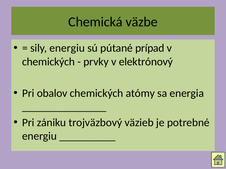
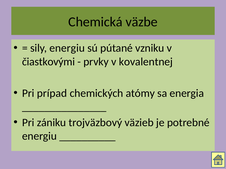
prípad: prípad -> vzniku (150, 48)
chemických: chemických -> čiastkovými (48, 62)
elektrónový: elektrónový -> kovalentnej (146, 62)
obalov: obalov -> prípad (52, 93)
